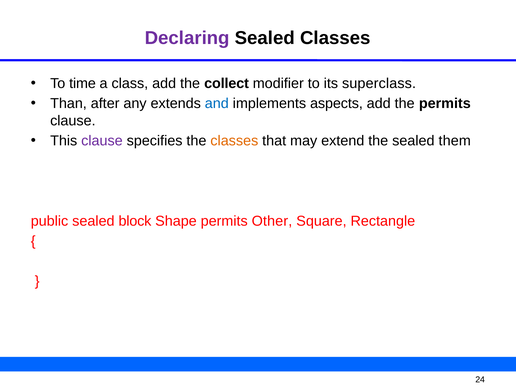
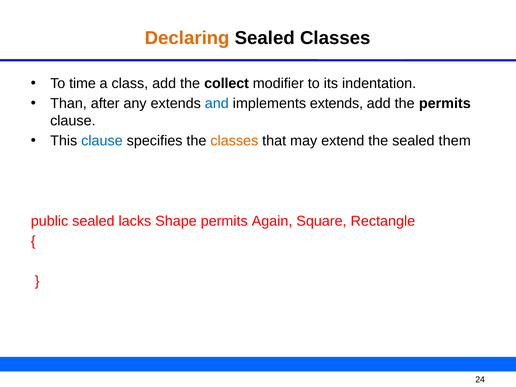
Declaring colour: purple -> orange (187, 38)
superclass: superclass -> indentation (379, 83)
implements aspects: aspects -> extends (336, 103)
clause colour: purple -> blue (102, 141)
block: block -> lacks (135, 221)
Other: Other -> Again (272, 221)
